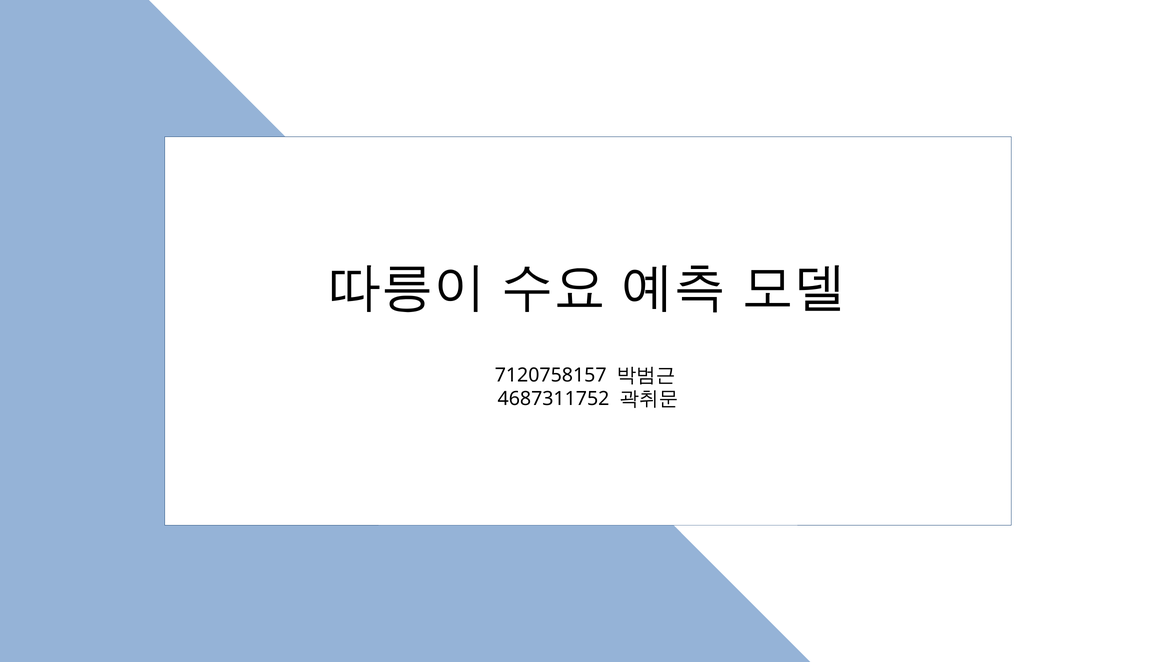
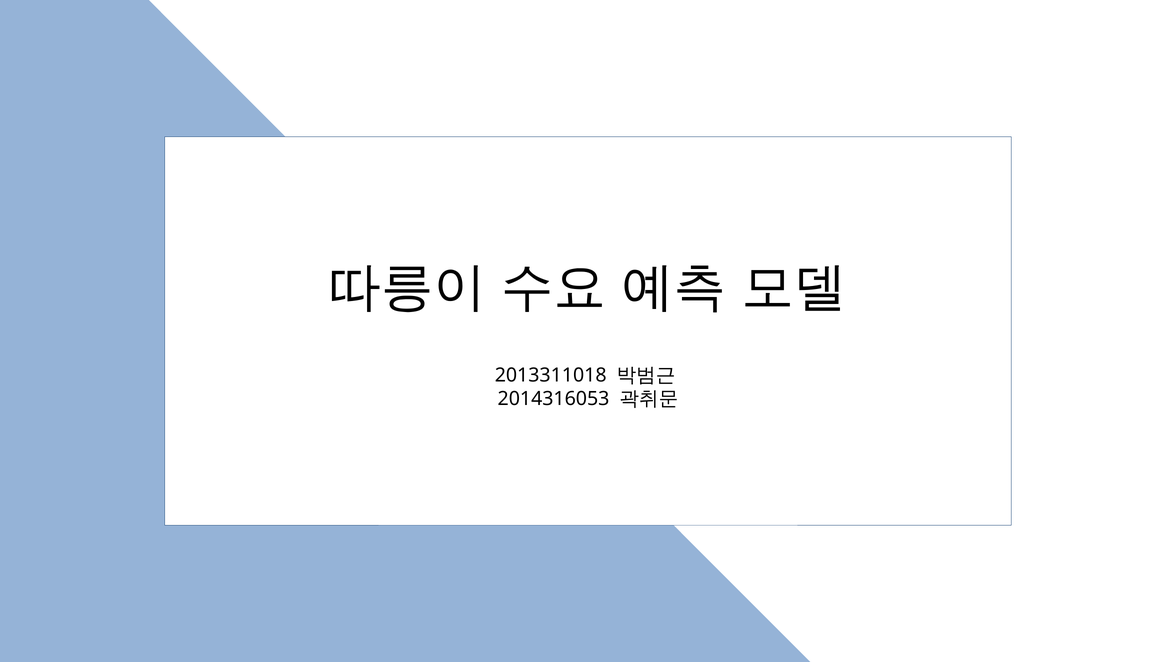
7120758157: 7120758157 -> 2013311018 (551, 375)
4687311752: 4687311752 -> 2014316053 (554, 399)
